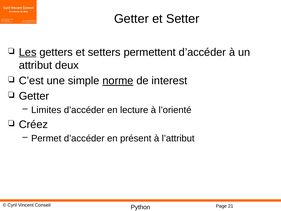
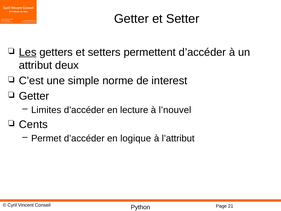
norme underline: present -> none (118, 81)
l’orienté: l’orienté -> l’nouvel (175, 110)
Créez: Créez -> Cents (33, 124)
présent: présent -> logique (136, 138)
